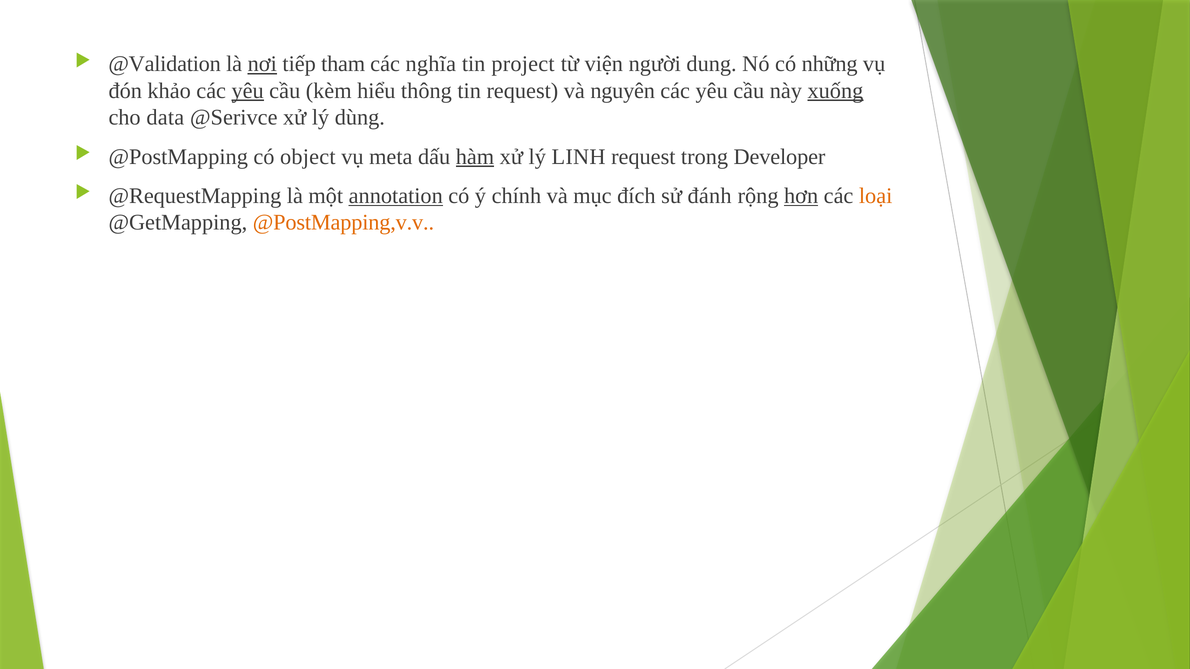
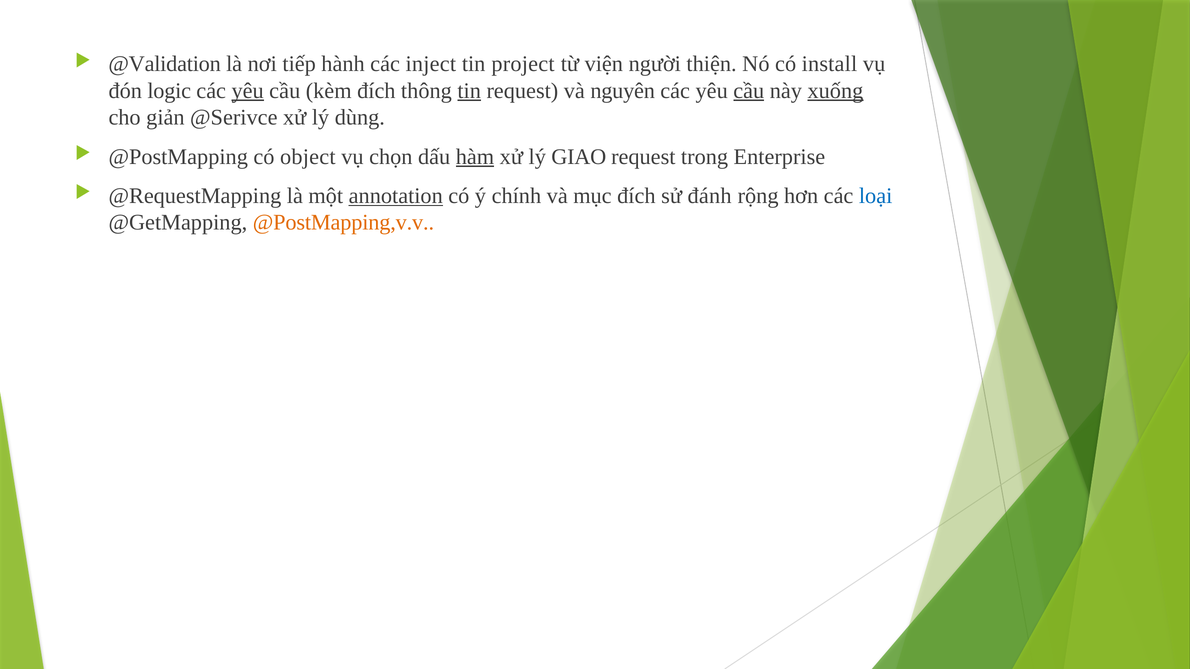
nơi underline: present -> none (262, 64)
tham: tham -> hành (343, 64)
nghĩa: nghĩa -> inject (431, 64)
dung: dung -> thiện (712, 64)
những: những -> install (829, 64)
khảo: khảo -> logic (169, 91)
kèm hiểu: hiểu -> đích (376, 91)
tin underline: none -> present (469, 91)
cầu underline: none -> present (749, 91)
data: data -> giản (165, 118)
meta: meta -> chọn (391, 157)
LINH: LINH -> GIAO (579, 157)
Developer: Developer -> Enterprise (779, 157)
hơn underline: present -> none (801, 196)
loại colour: orange -> blue (876, 196)
